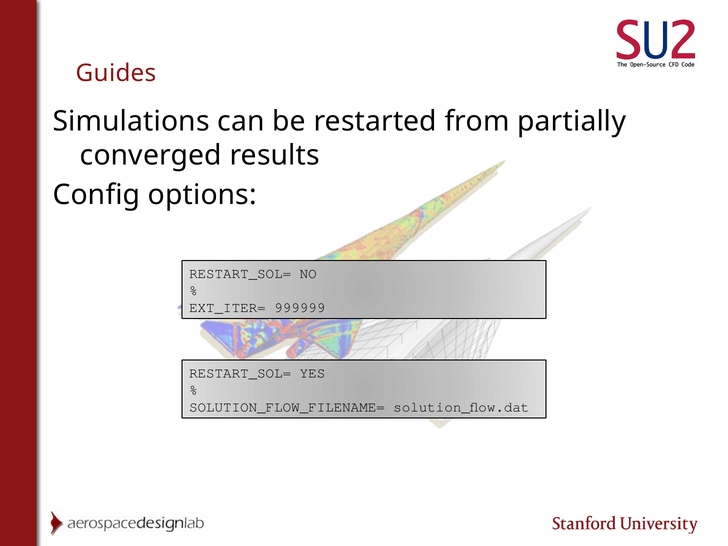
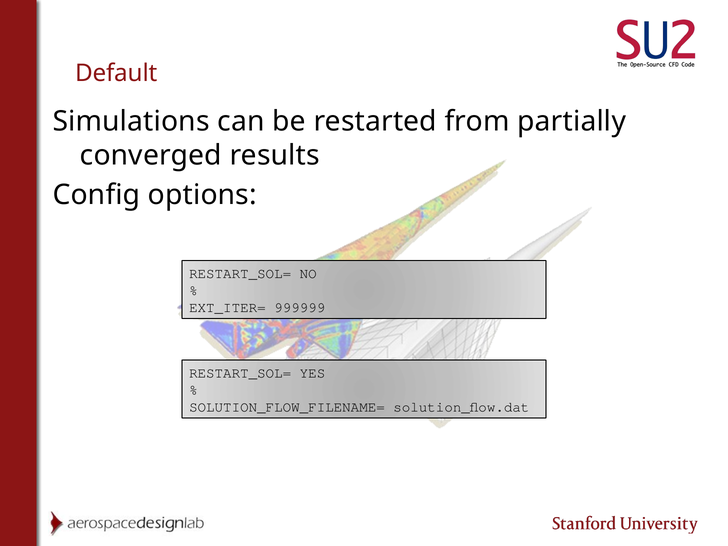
Guides: Guides -> Default (116, 73)
